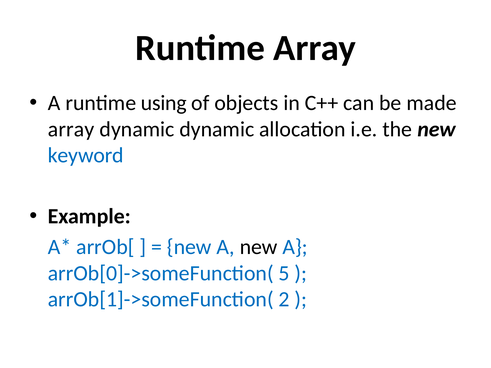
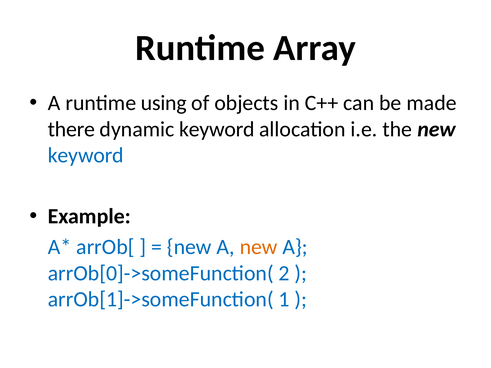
array: array -> there (71, 129)
dynamic dynamic: dynamic -> keyword (217, 129)
new colour: black -> orange (259, 247)
5: 5 -> 2 (284, 273)
2: 2 -> 1 (284, 300)
